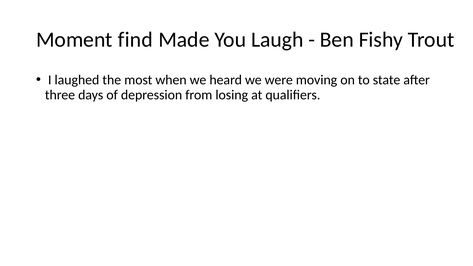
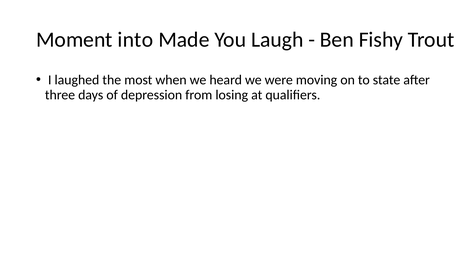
find: find -> into (135, 40)
